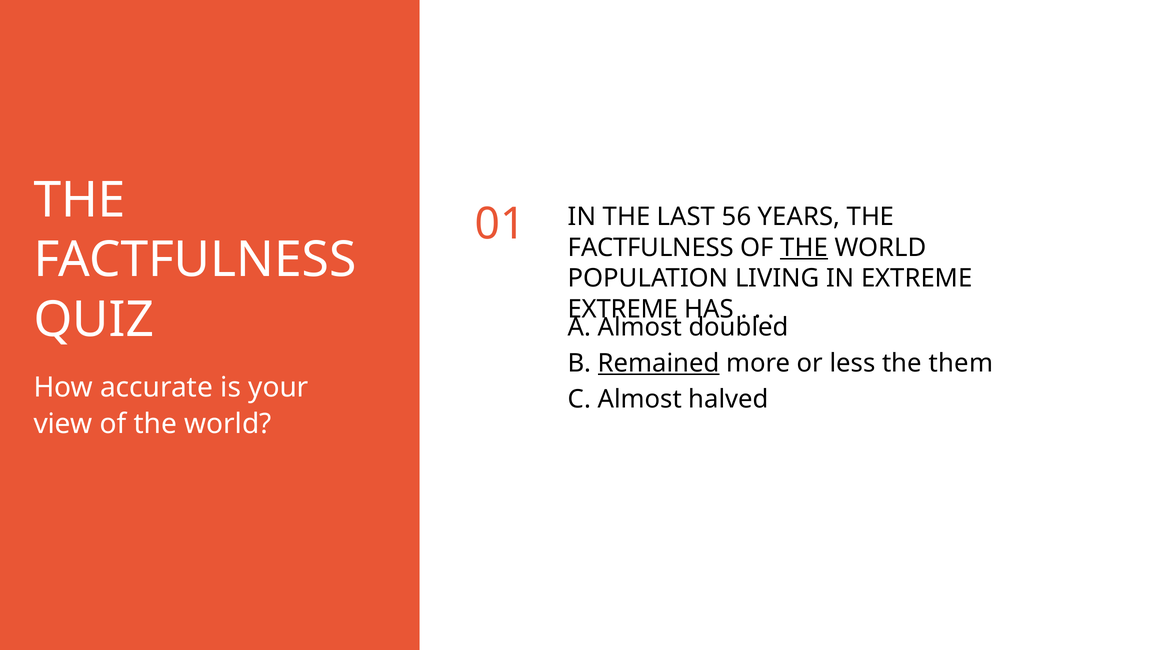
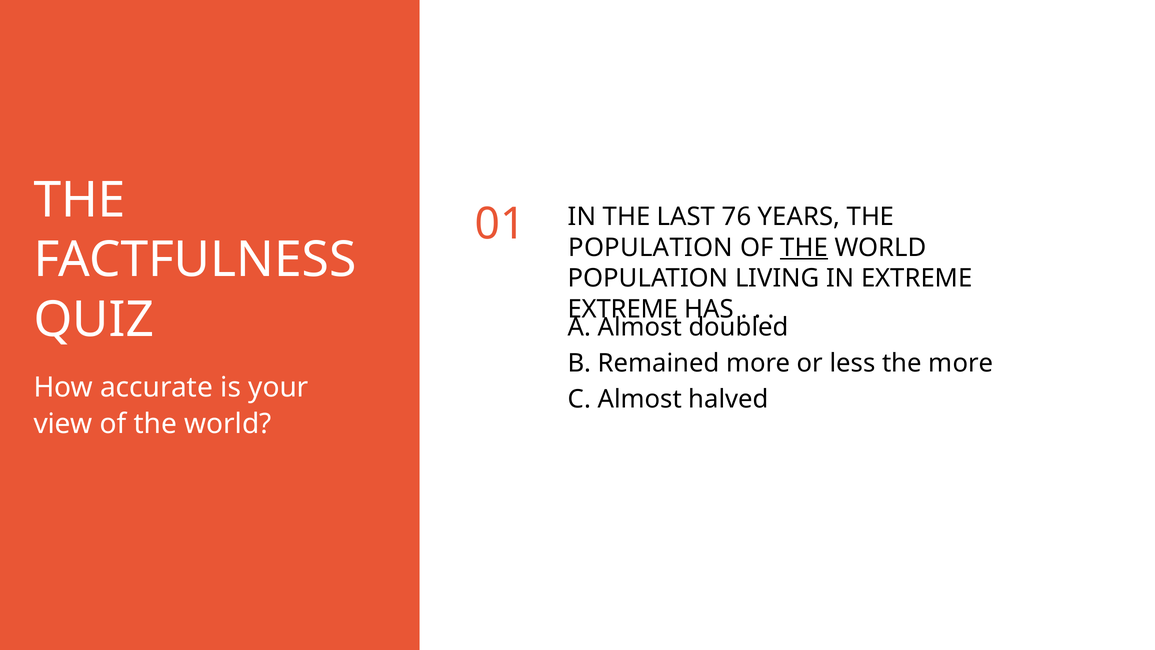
56: 56 -> 76 (737, 217)
FACTFULNESS: FACTFULNESS -> POPULATION (651, 248)
Remained underline: present -> none (659, 363)
the them: them -> more (961, 363)
